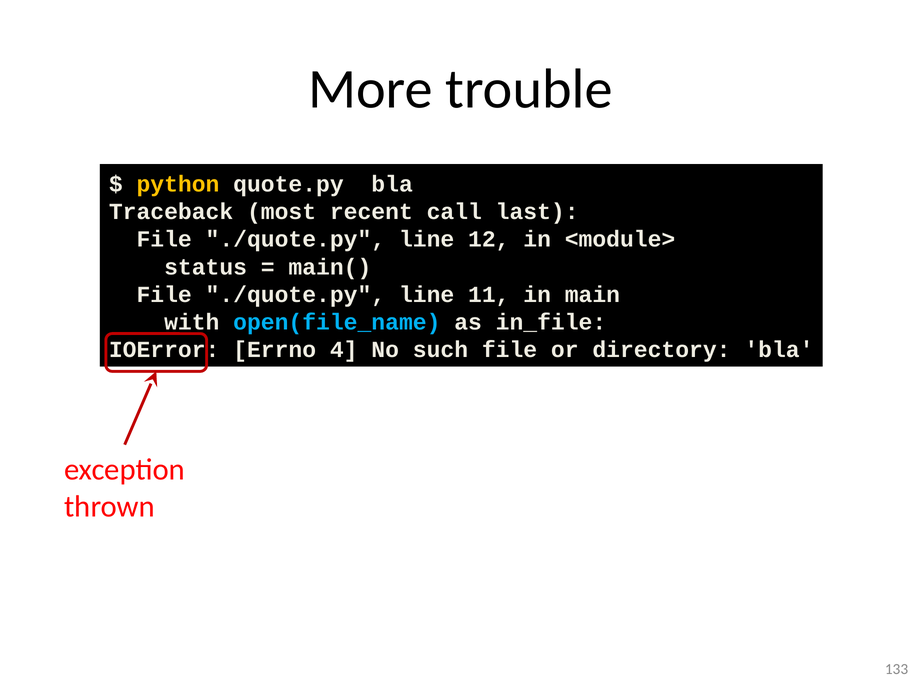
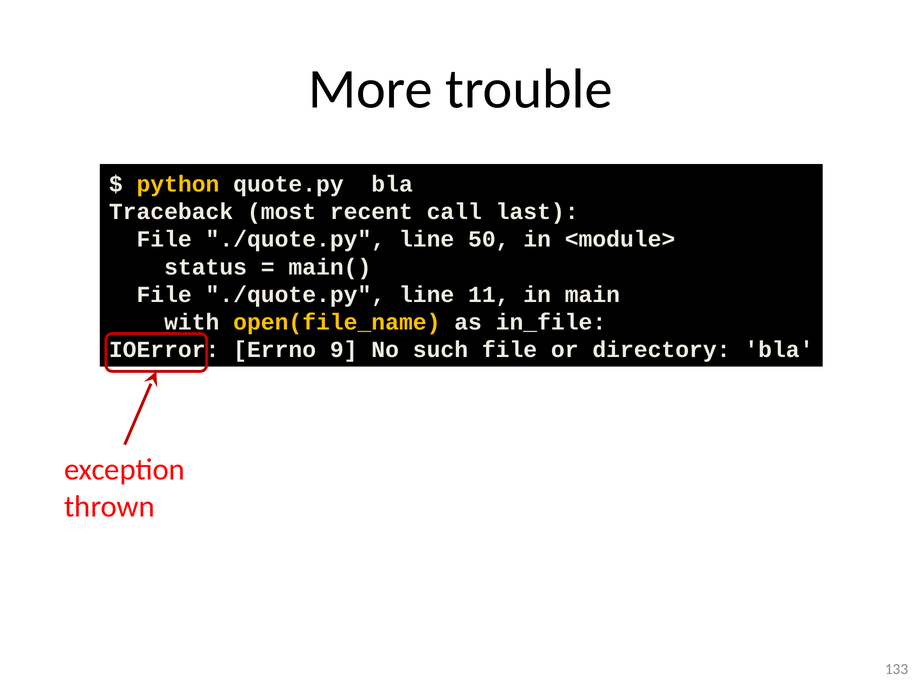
12: 12 -> 50 (489, 239)
open(file_name colour: light blue -> yellow (337, 322)
4: 4 -> 9 (344, 350)
